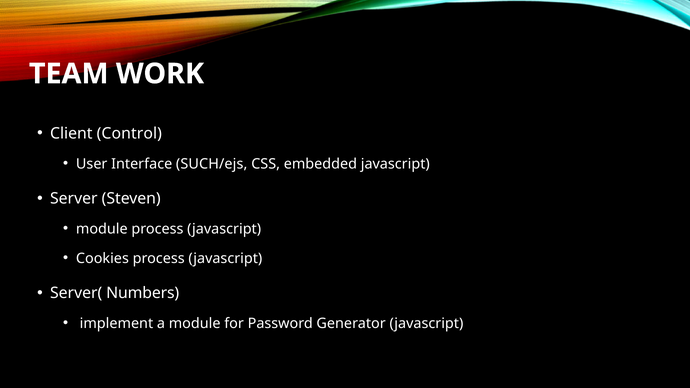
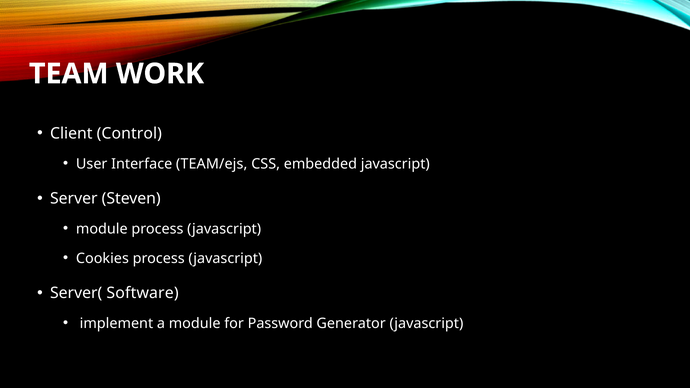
SUCH/ejs: SUCH/ejs -> TEAM/ejs (212, 164)
Numbers: Numbers -> Software (143, 293)
